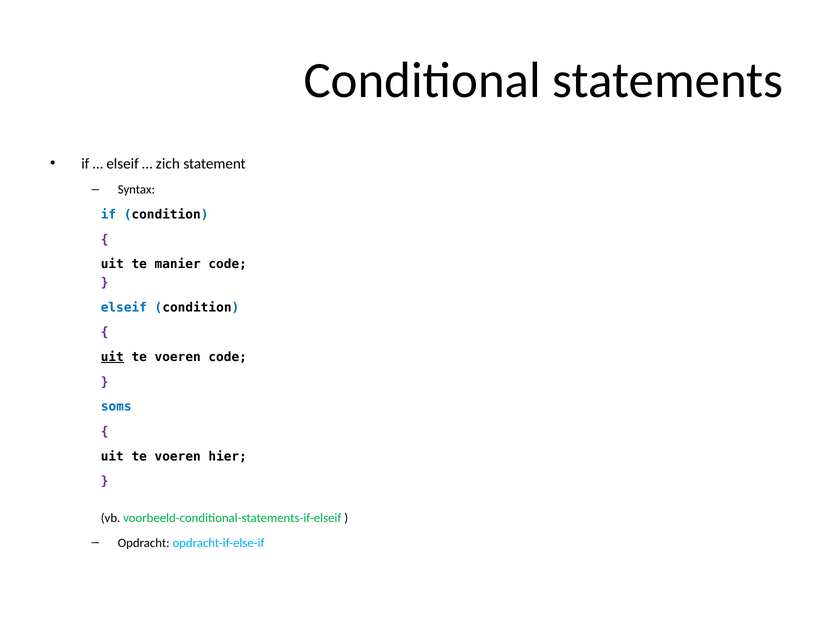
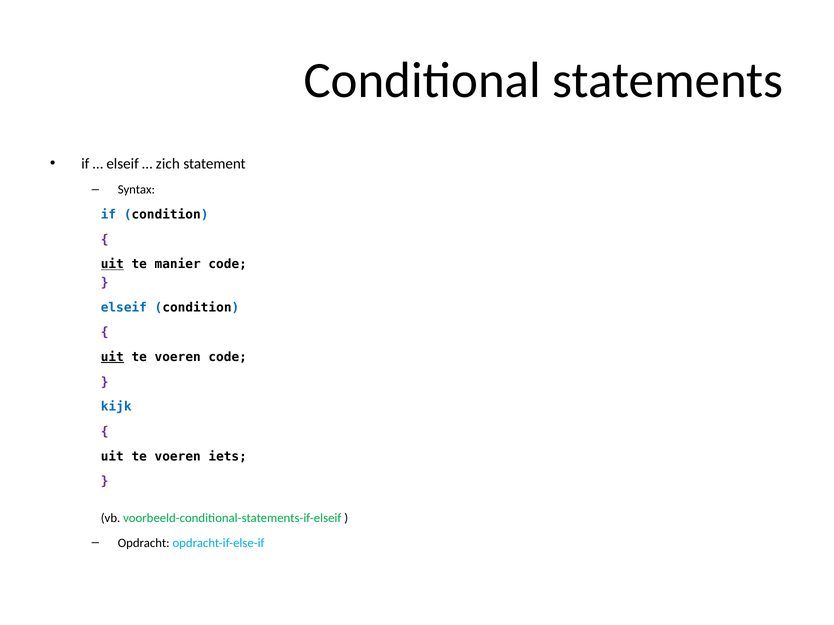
uit underline: none -> present (112, 264)
soms: soms -> kijk (116, 407)
hier: hier -> iets (228, 457)
